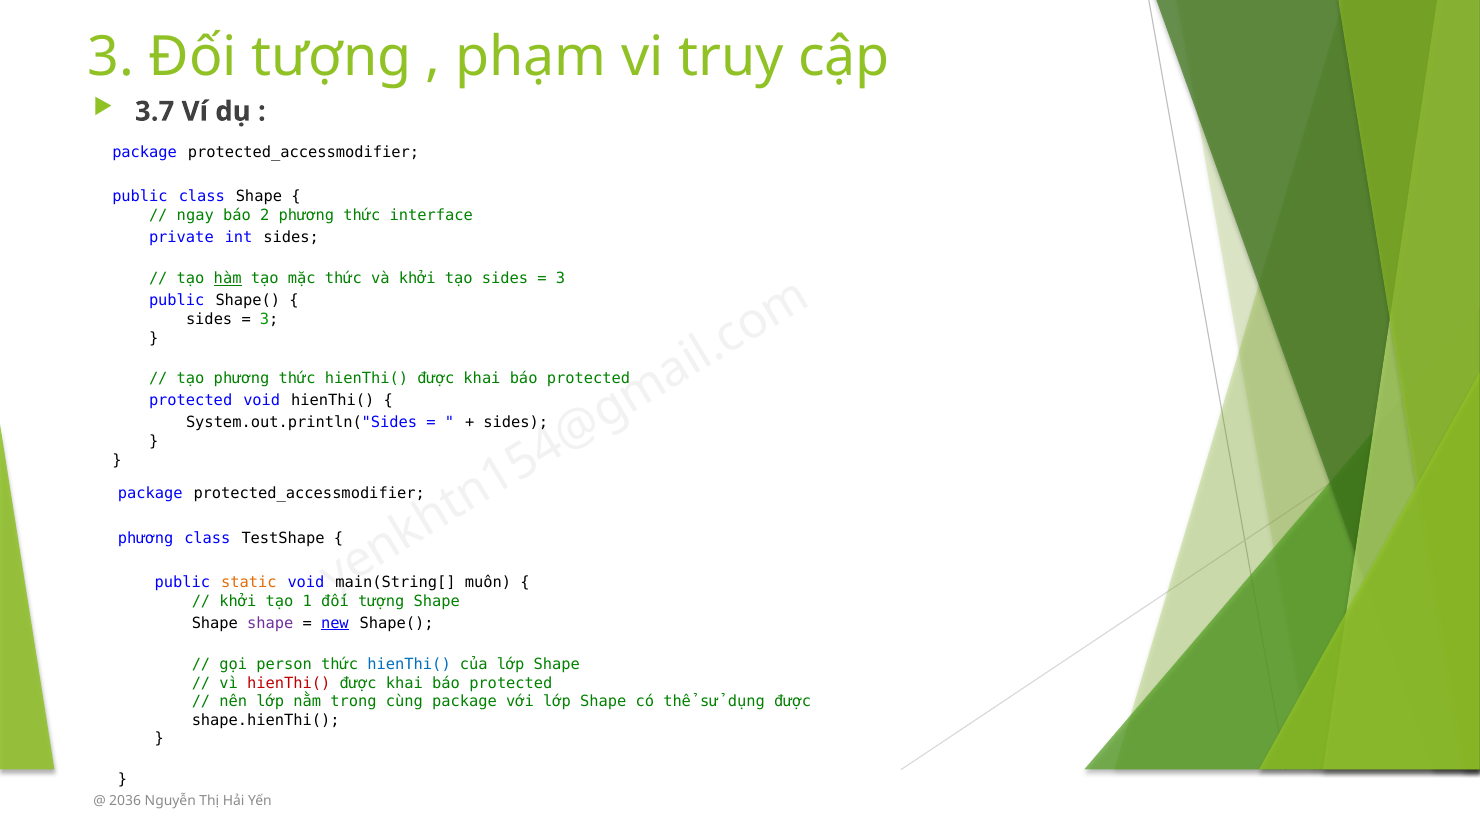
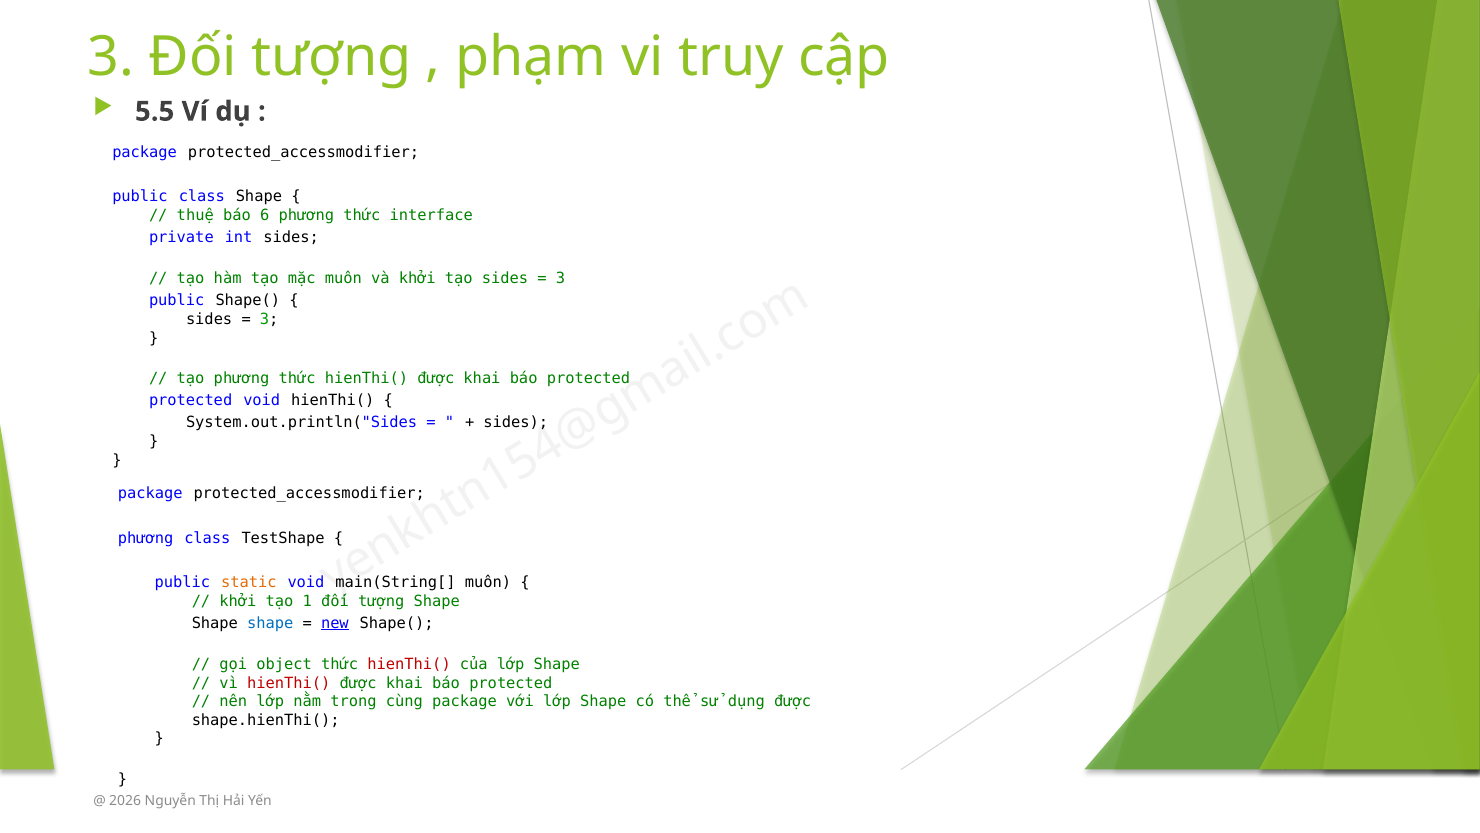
3.7: 3.7 -> 5.5 (155, 111)
ngay: ngay -> thuệ (195, 216)
2: 2 -> 6 (265, 216)
hàm underline: present -> none (228, 279)
mặc thức: thức -> muốn (343, 279)
shape colour: purple -> blue (270, 623)
person: person -> object (284, 664)
hienThi( colour: blue -> red (409, 664)
2036: 2036 -> 2026 (125, 800)
